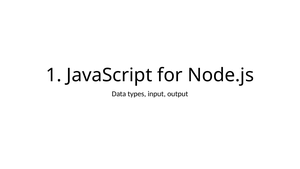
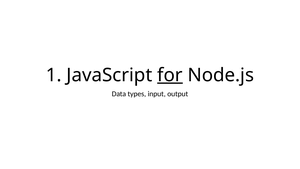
for underline: none -> present (170, 75)
